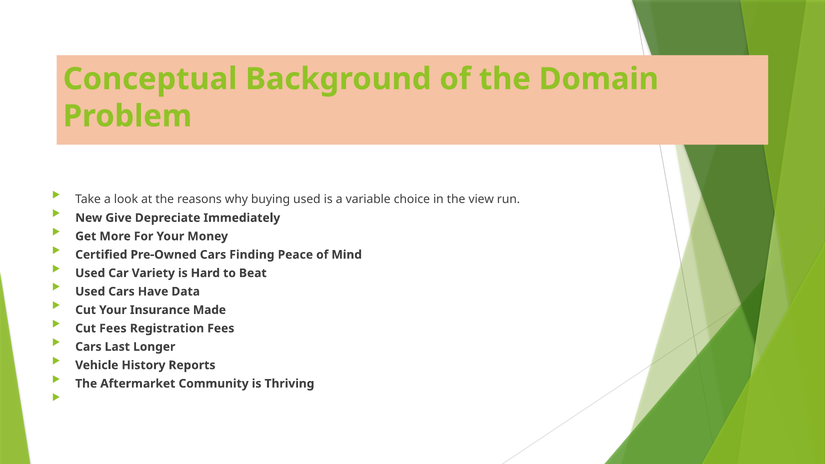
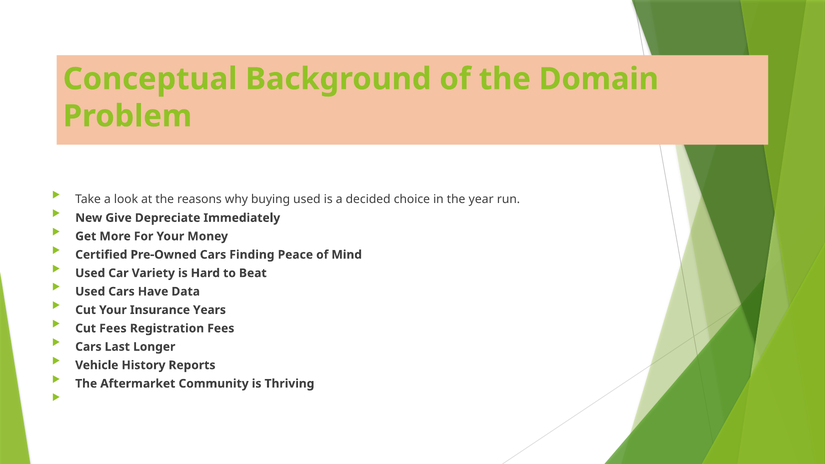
variable: variable -> decided (368, 200)
view: view -> year (481, 200)
Made: Made -> Years (209, 310)
